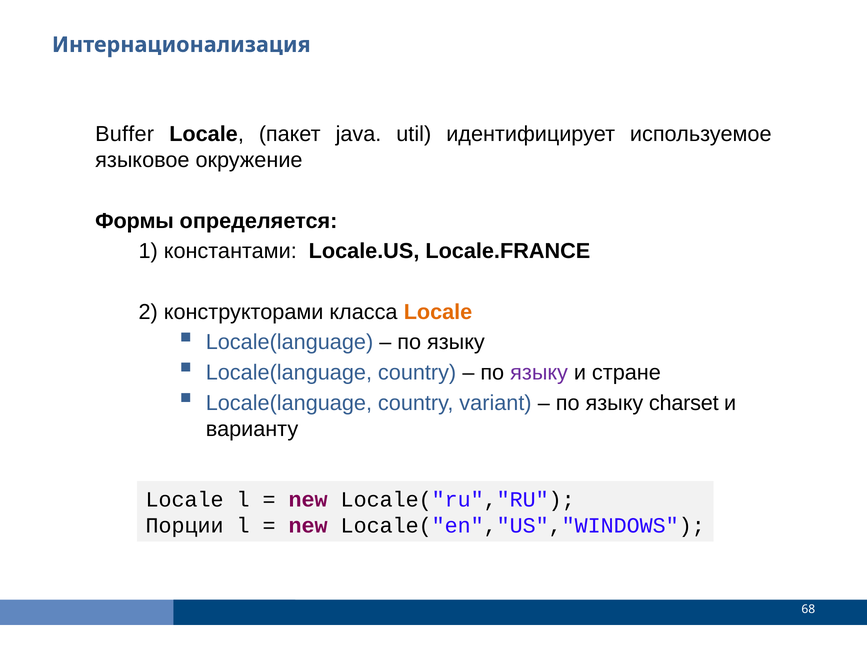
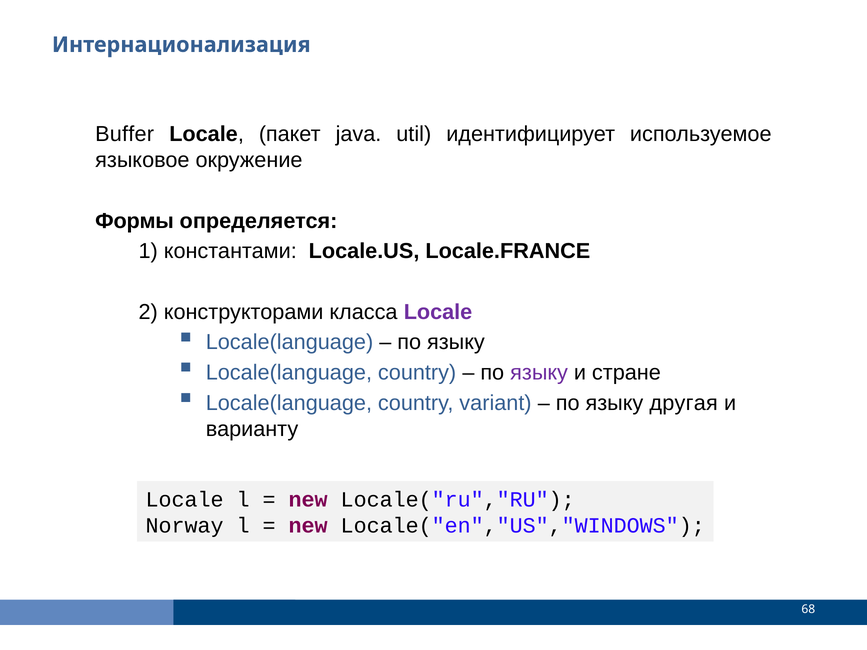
Locale colour: orange -> purple (438, 312)
charset: charset -> другая (684, 403)
Порции: Порции -> Norway (185, 526)
